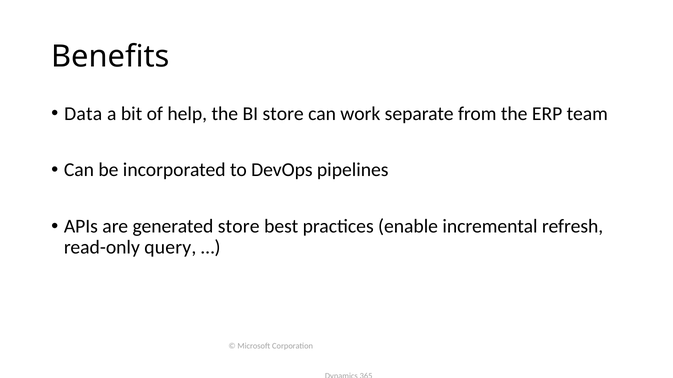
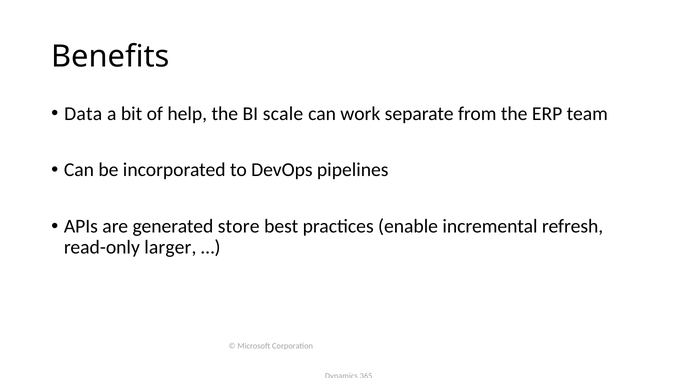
BI store: store -> scale (283, 114)
query: query -> larger (170, 248)
